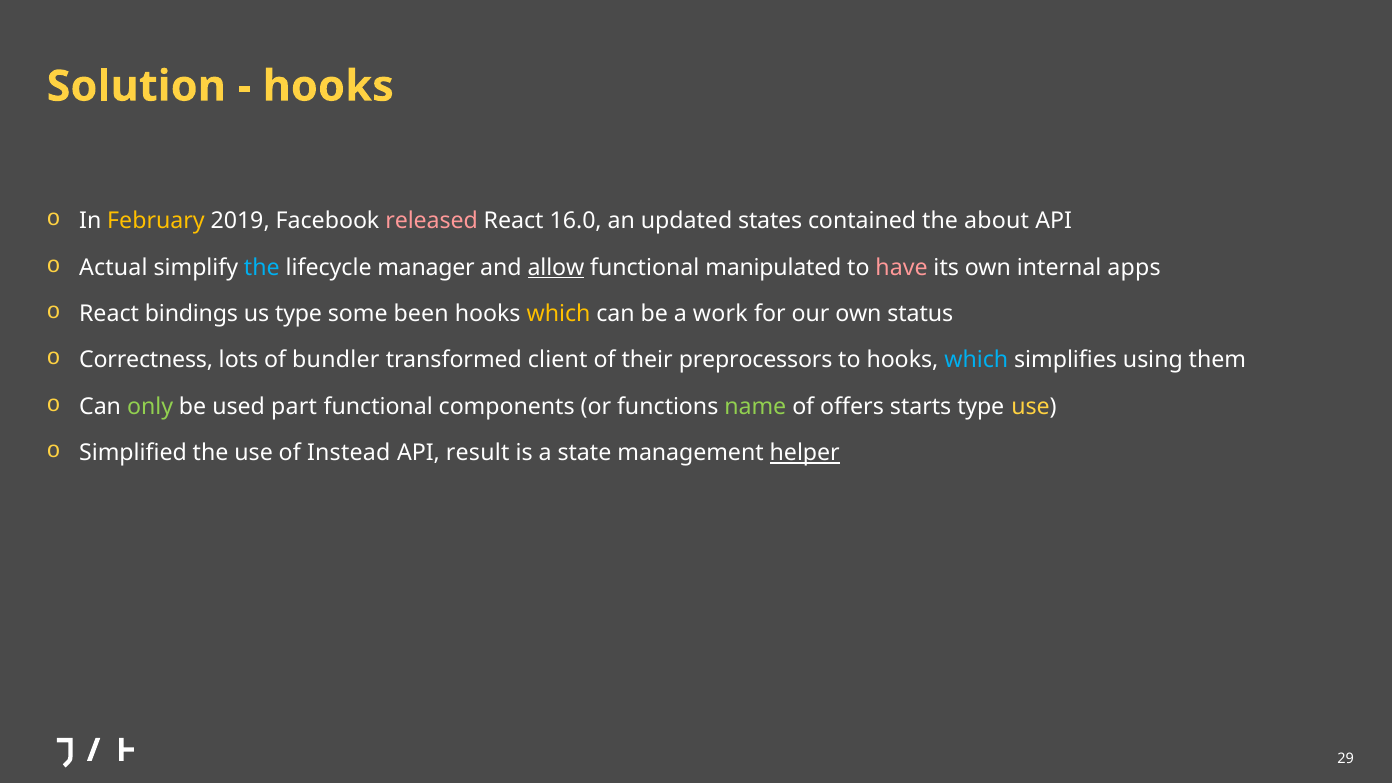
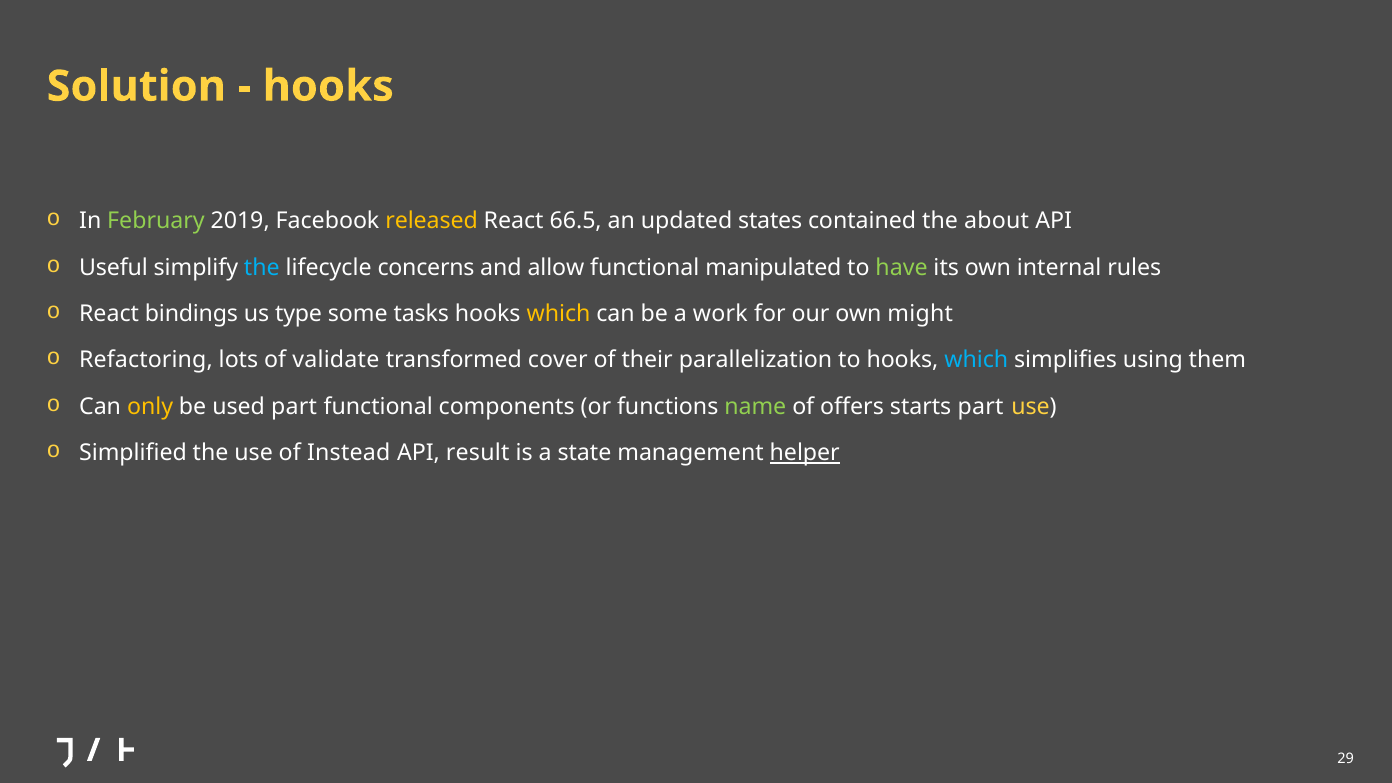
February colour: yellow -> light green (156, 221)
released colour: pink -> yellow (432, 221)
16.0: 16.0 -> 66.5 (576, 221)
Actual: Actual -> Useful (114, 268)
manager: manager -> concerns (426, 268)
allow underline: present -> none (556, 268)
have colour: pink -> light green (902, 268)
apps: apps -> rules (1134, 268)
been: been -> tasks (421, 314)
status: status -> might (920, 314)
Correctness: Correctness -> Refactoring (146, 360)
bundler: bundler -> validate (336, 360)
client: client -> cover (558, 360)
preprocessors: preprocessors -> parallelization (755, 360)
only colour: light green -> yellow (150, 407)
starts type: type -> part (981, 407)
